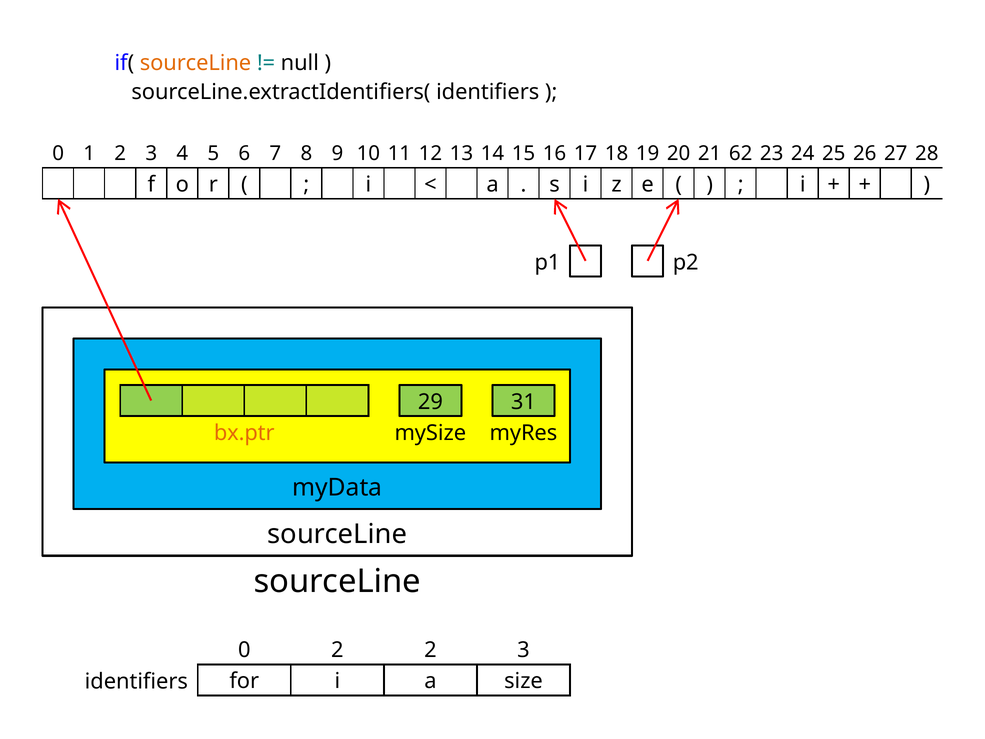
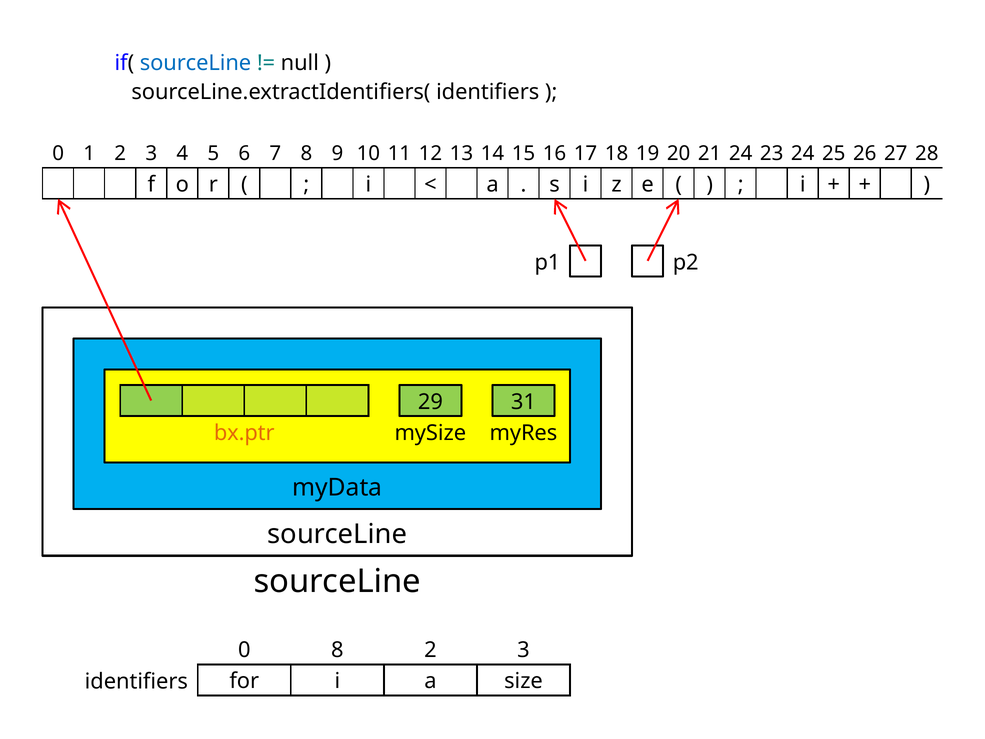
sourceLine colour: orange -> blue (195, 63)
21 62: 62 -> 24 (741, 153)
0 2: 2 -> 8 (337, 650)
